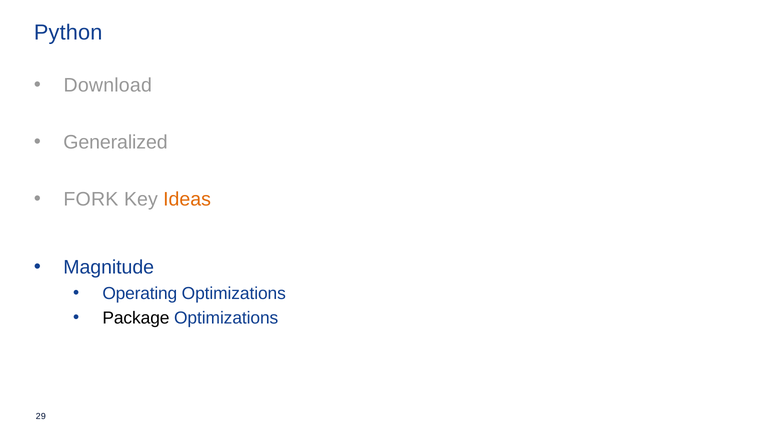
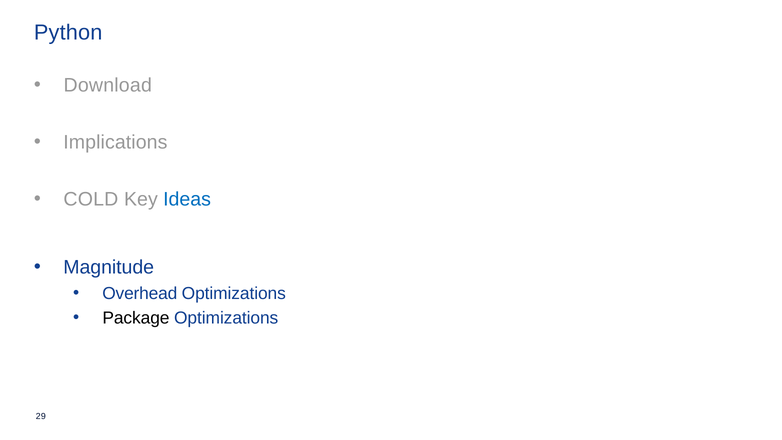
Generalized: Generalized -> Implications (115, 142)
FORK: FORK -> COLD (91, 199)
Ideas colour: orange -> blue (187, 199)
Operating: Operating -> Overhead (140, 293)
